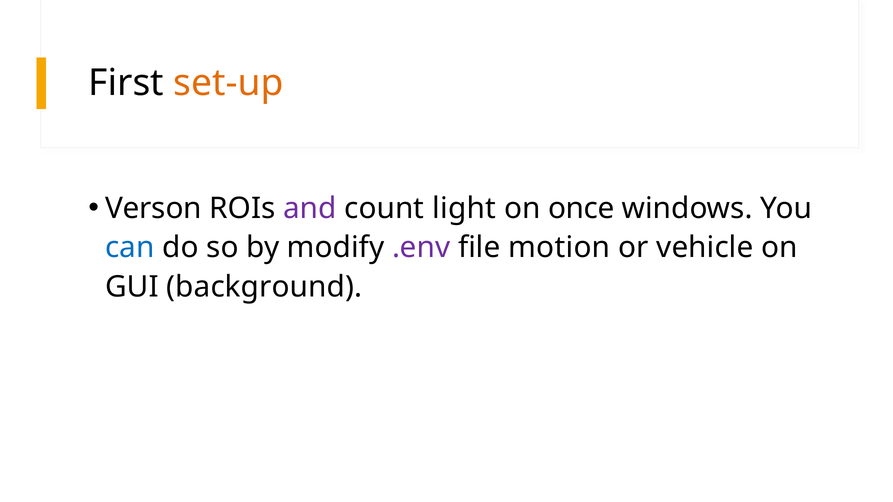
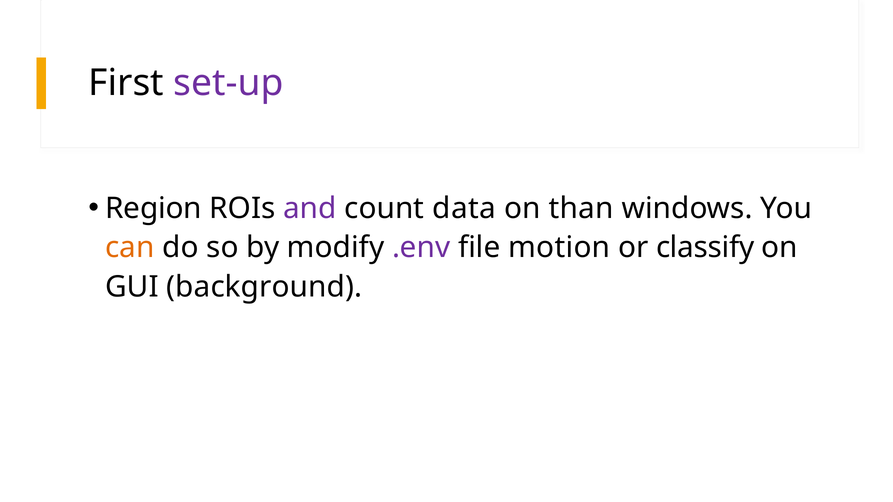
set-up colour: orange -> purple (228, 83)
Verson: Verson -> Region (153, 208)
light: light -> data (464, 208)
once: once -> than (581, 208)
can colour: blue -> orange (130, 248)
vehicle: vehicle -> classify (705, 248)
